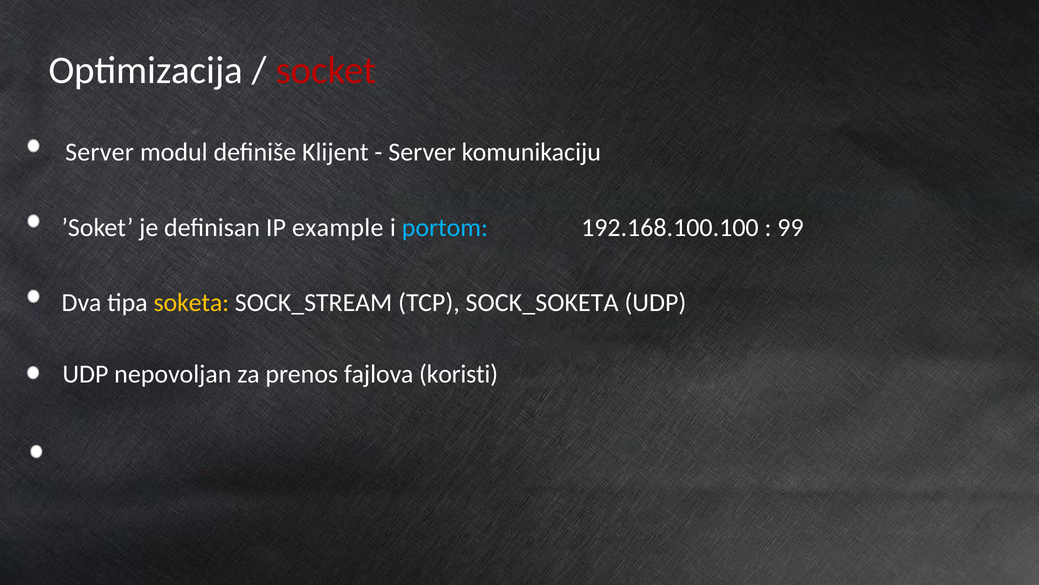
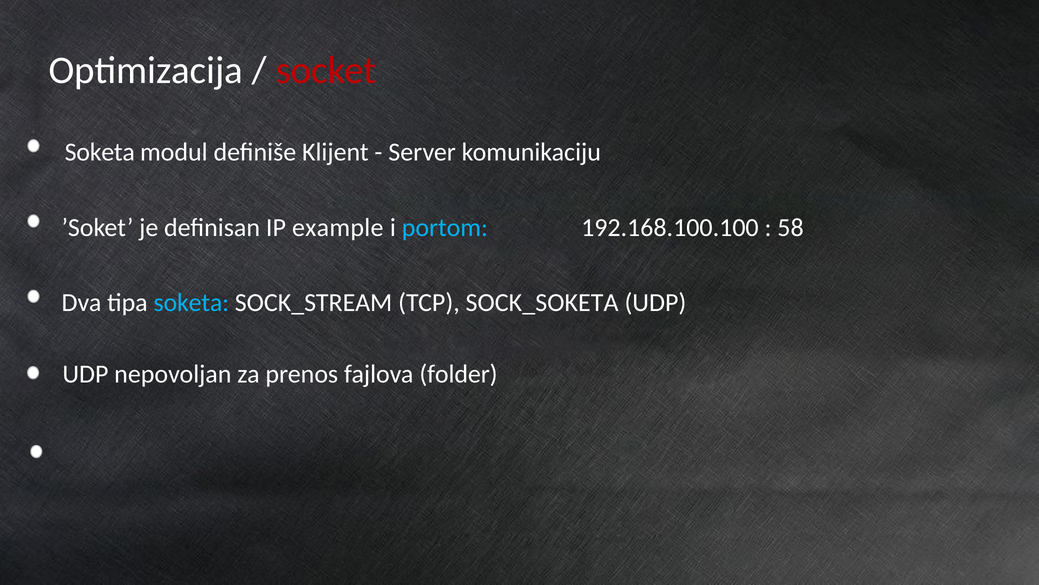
Server: Server -> Soketa (100, 152)
99: 99 -> 58 (790, 227)
soketa colour: yellow -> light blue (191, 302)
koristi: koristi -> folder (458, 374)
